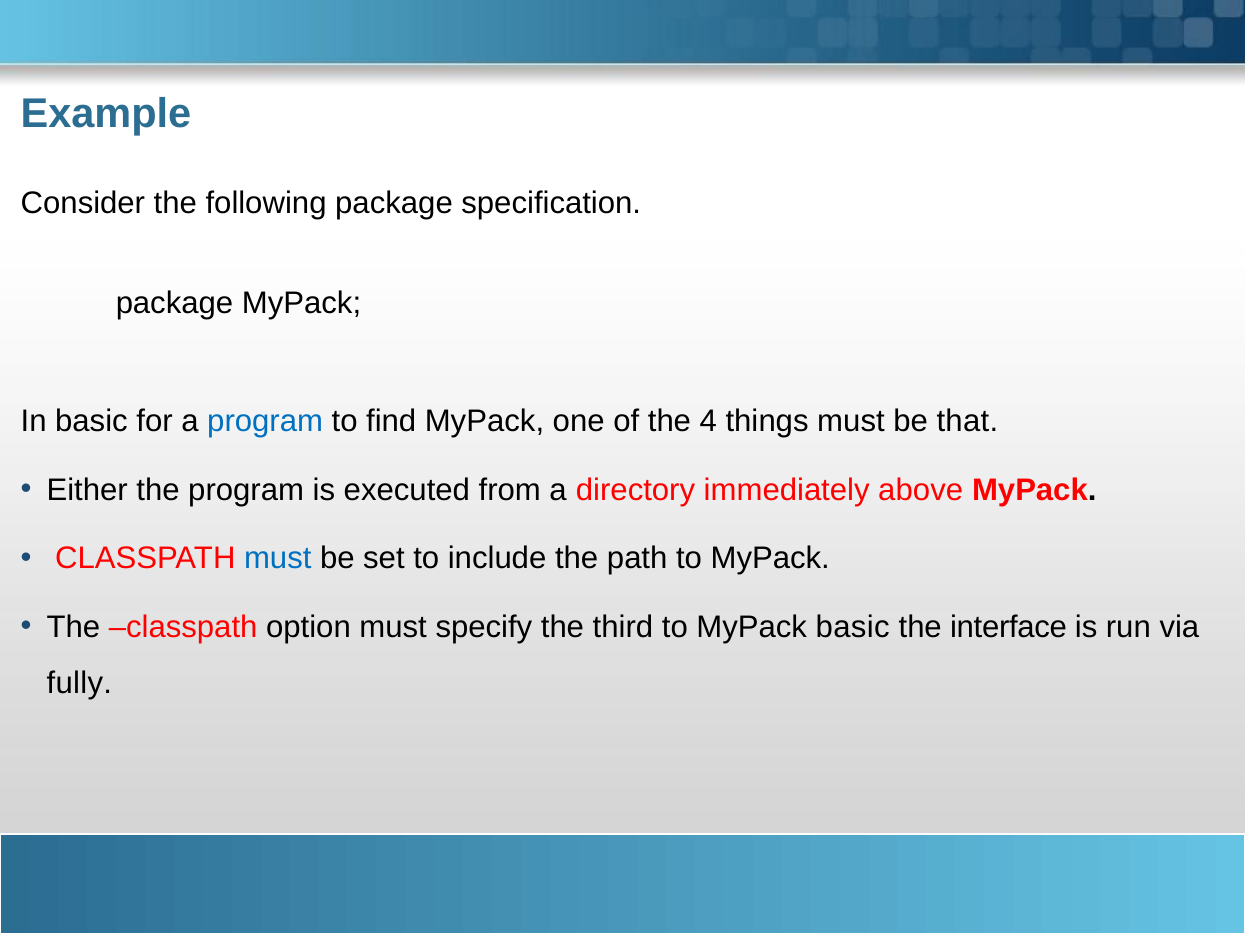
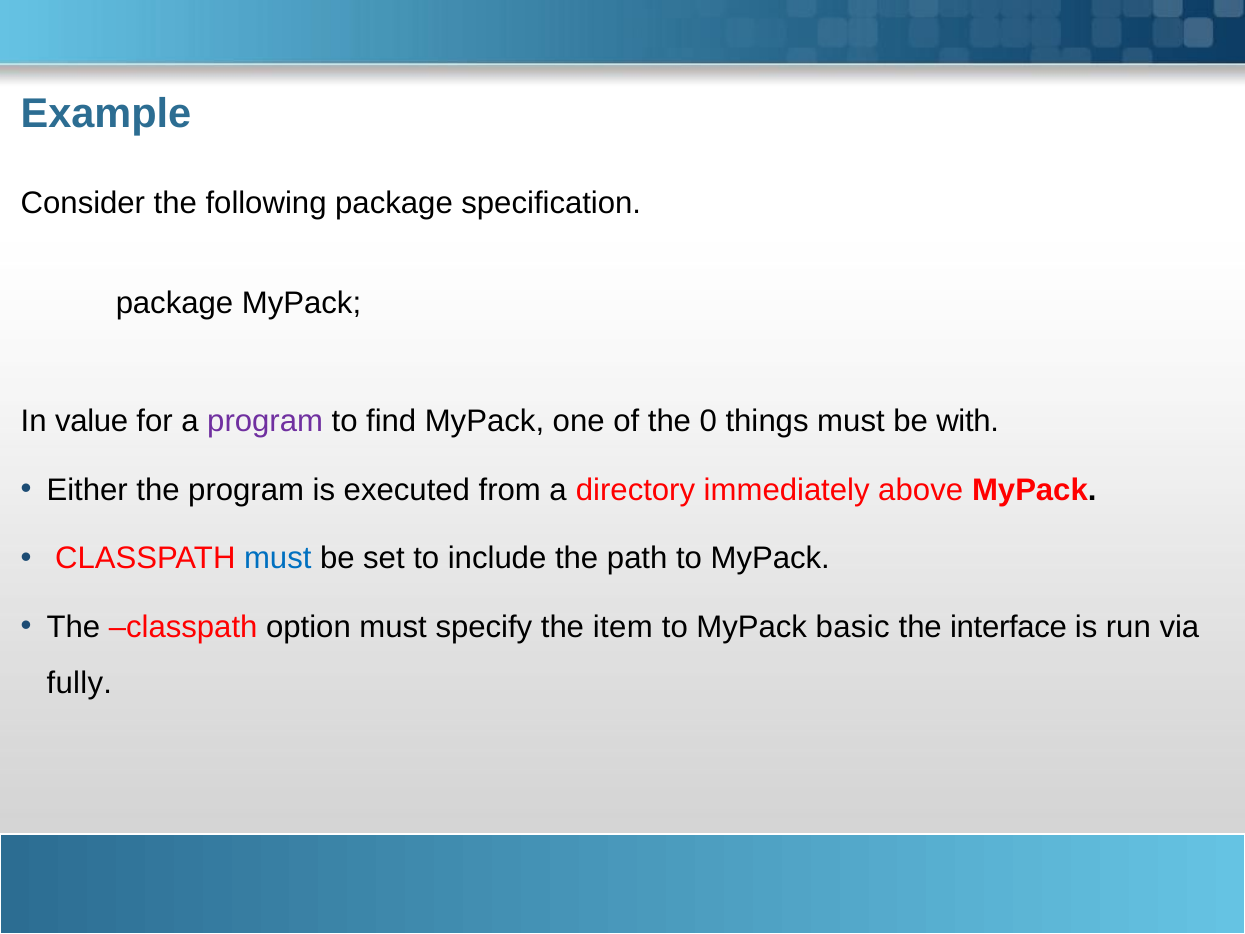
In basic: basic -> value (92, 421)
program colour: blue -> purple (265, 421)
4: 4 -> 0 (708, 421)
that: that -> with (968, 421)
third: third -> item (623, 627)
